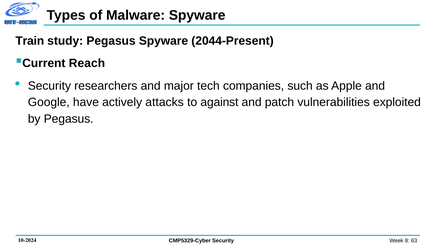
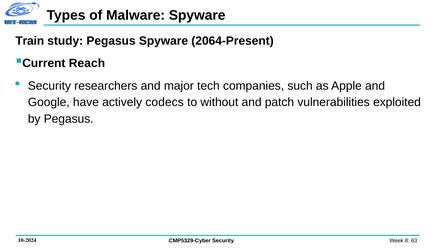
2044-Present: 2044-Present -> 2064-Present (233, 41)
attacks: attacks -> codecs (165, 102)
against: against -> without (219, 102)
